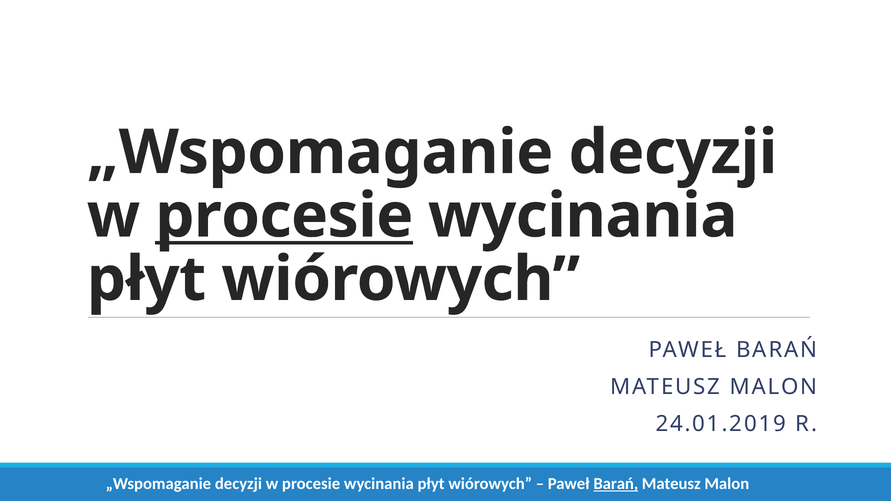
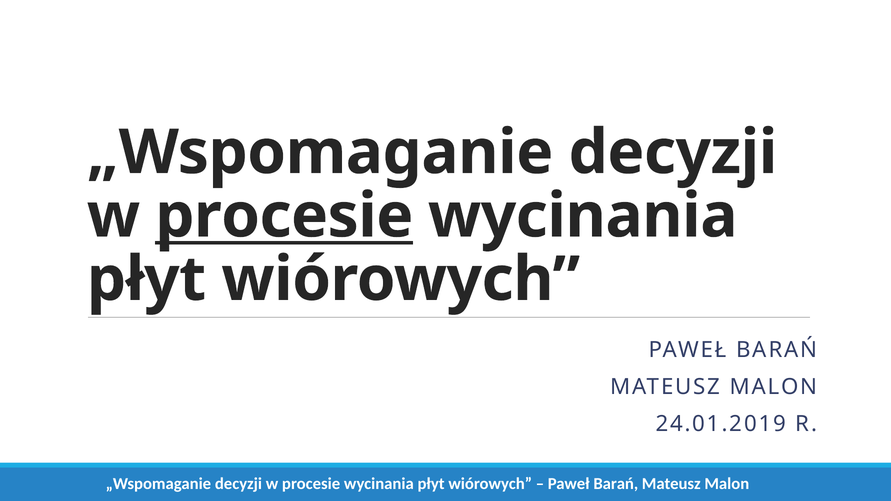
Barań underline: present -> none (616, 484)
